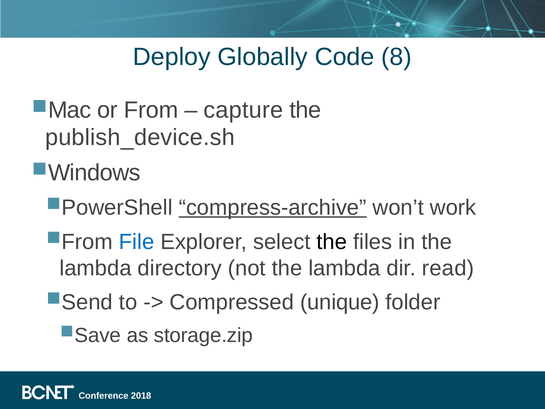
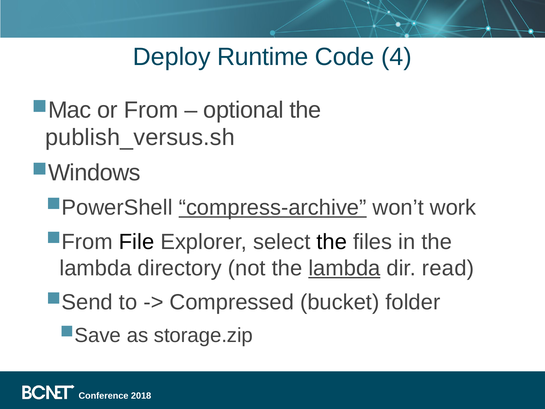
Globally: Globally -> Runtime (263, 57)
8: 8 -> 4 (397, 57)
capture: capture -> optional (244, 110)
publish_device.sh: publish_device.sh -> publish_versus.sh (140, 137)
File colour: blue -> black (137, 242)
lambda underline: none -> present (344, 268)
unique: unique -> bucket (340, 302)
